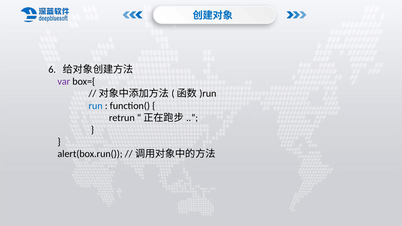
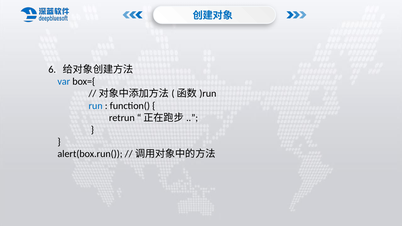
var colour: purple -> blue (64, 82)
